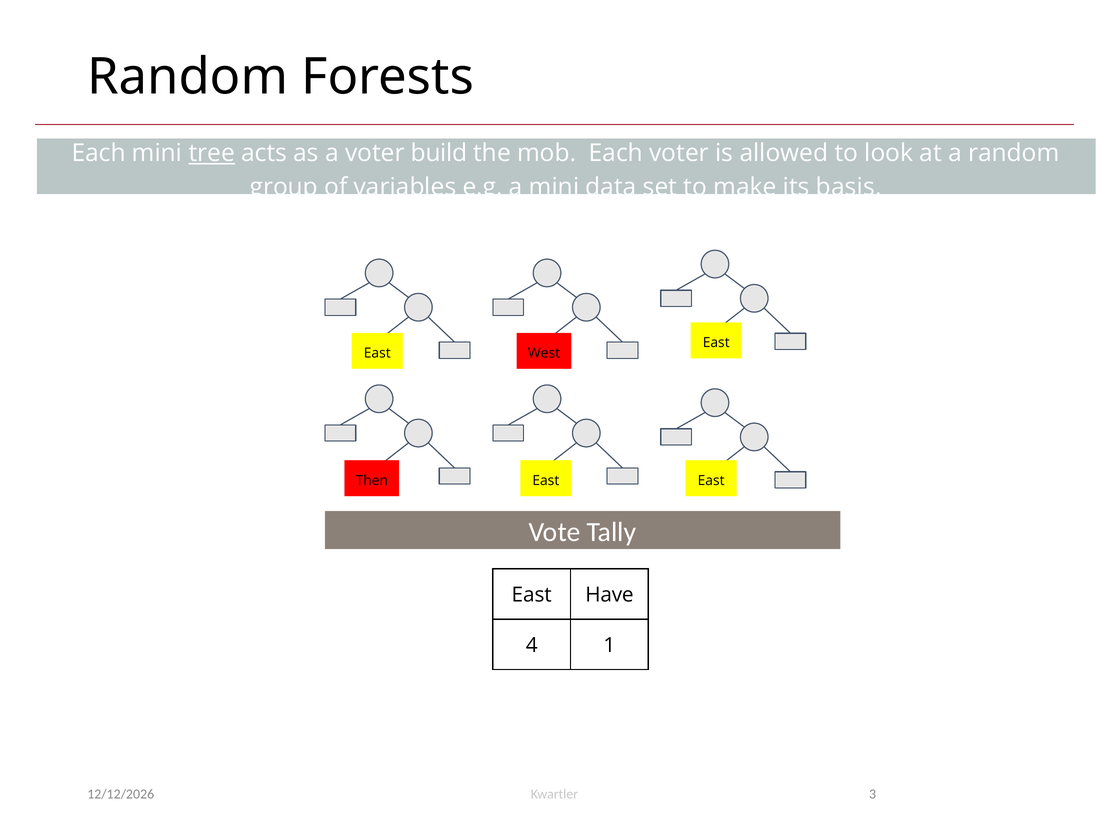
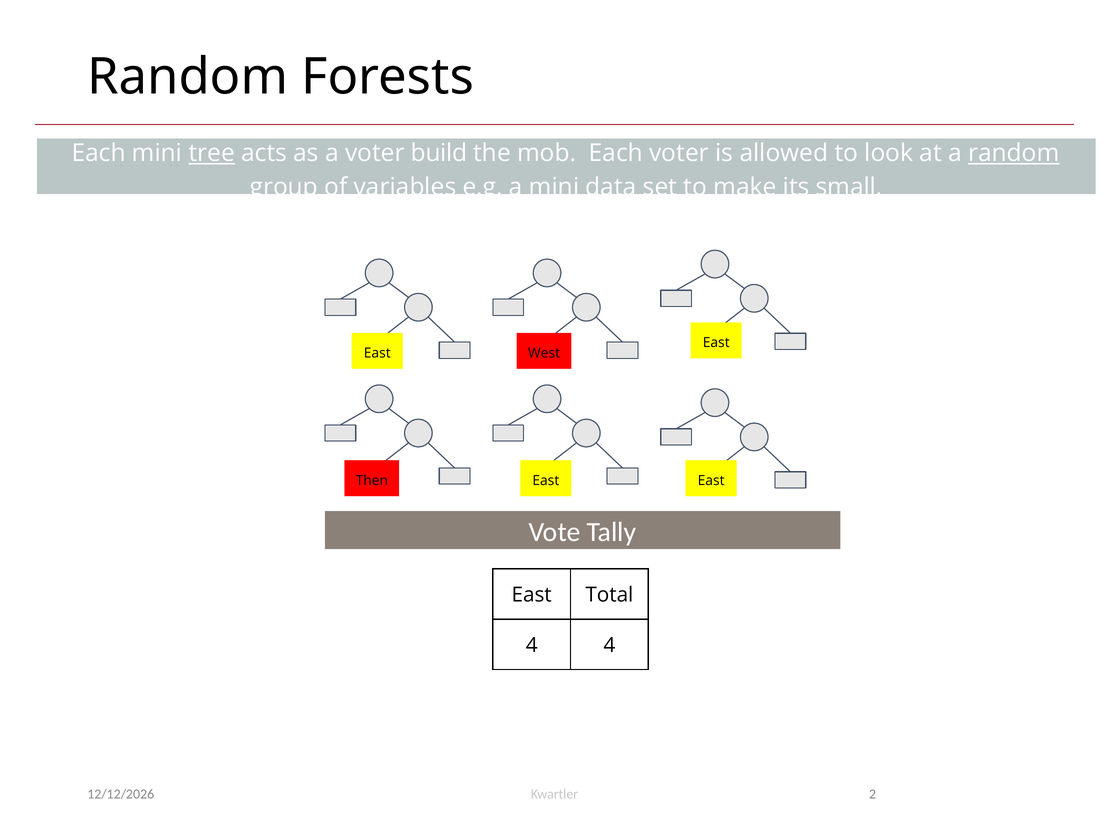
random underline: none -> present (1014, 153)
basis: basis -> small (849, 187)
Have: Have -> Total (609, 595)
4 1: 1 -> 4 (609, 645)
3: 3 -> 2 (873, 794)
